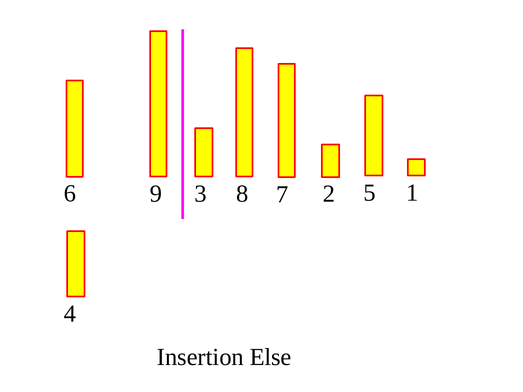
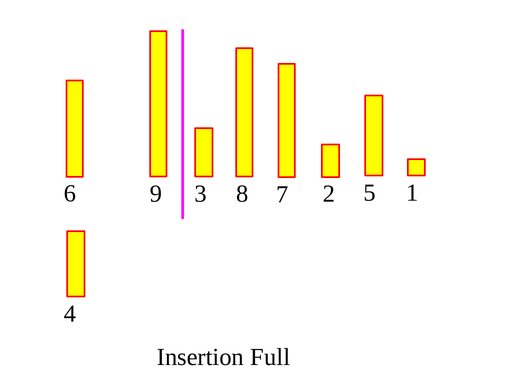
Else: Else -> Full (270, 357)
